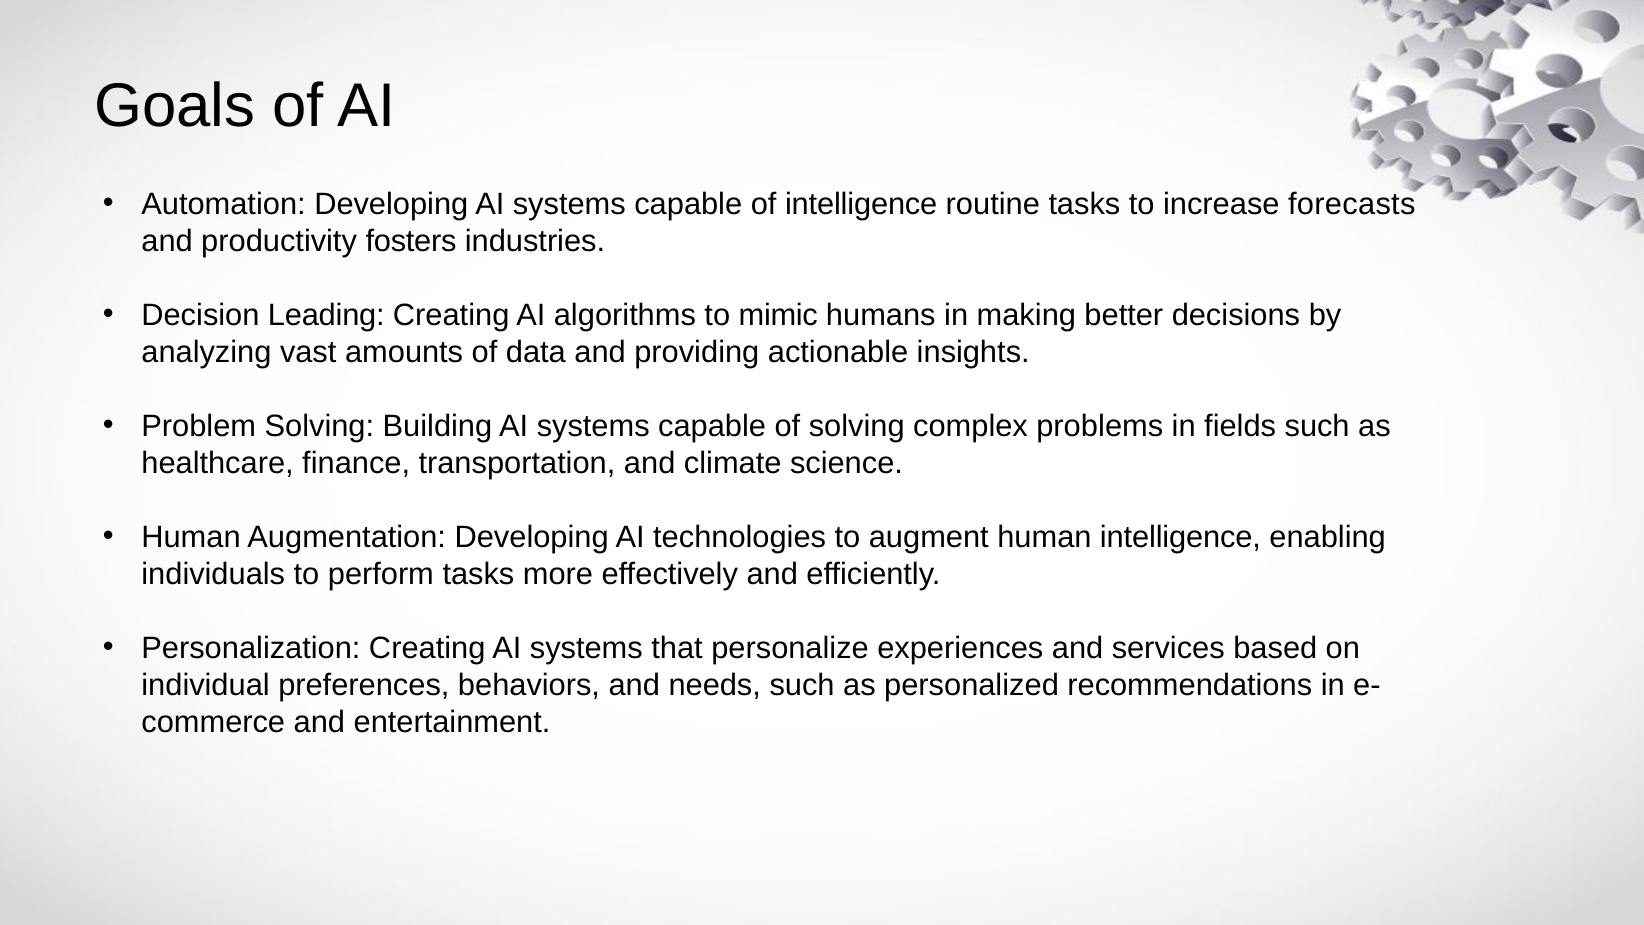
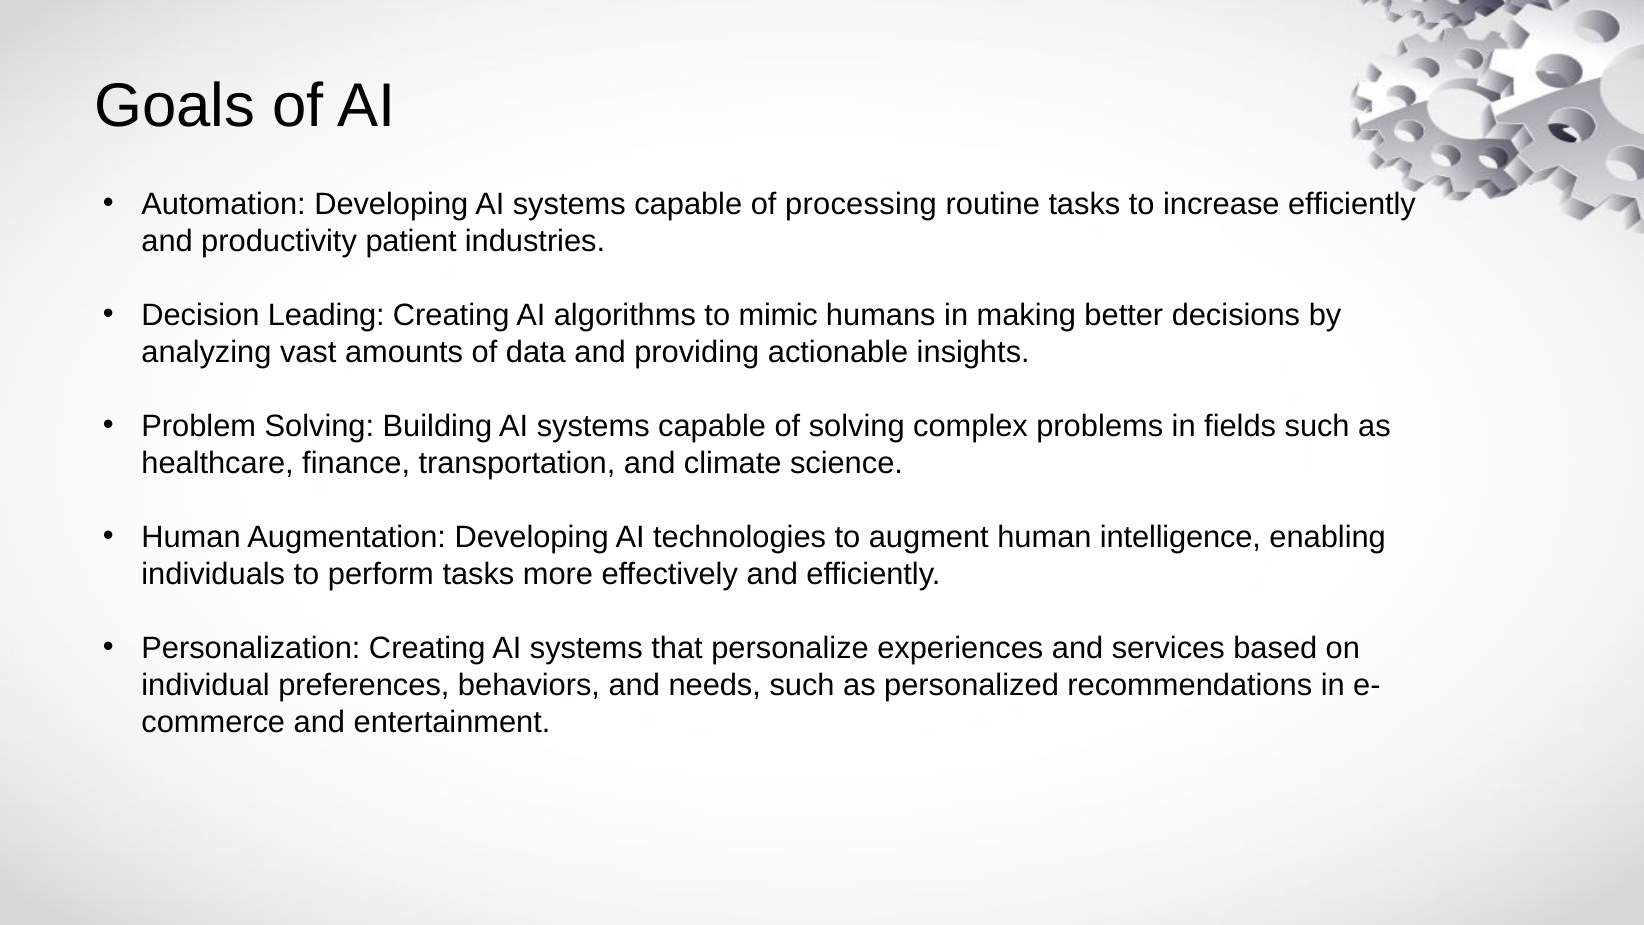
of intelligence: intelligence -> processing (861, 204)
increase forecasts: forecasts -> efficiently (1352, 204)
fosters: fosters -> patient (411, 241)
